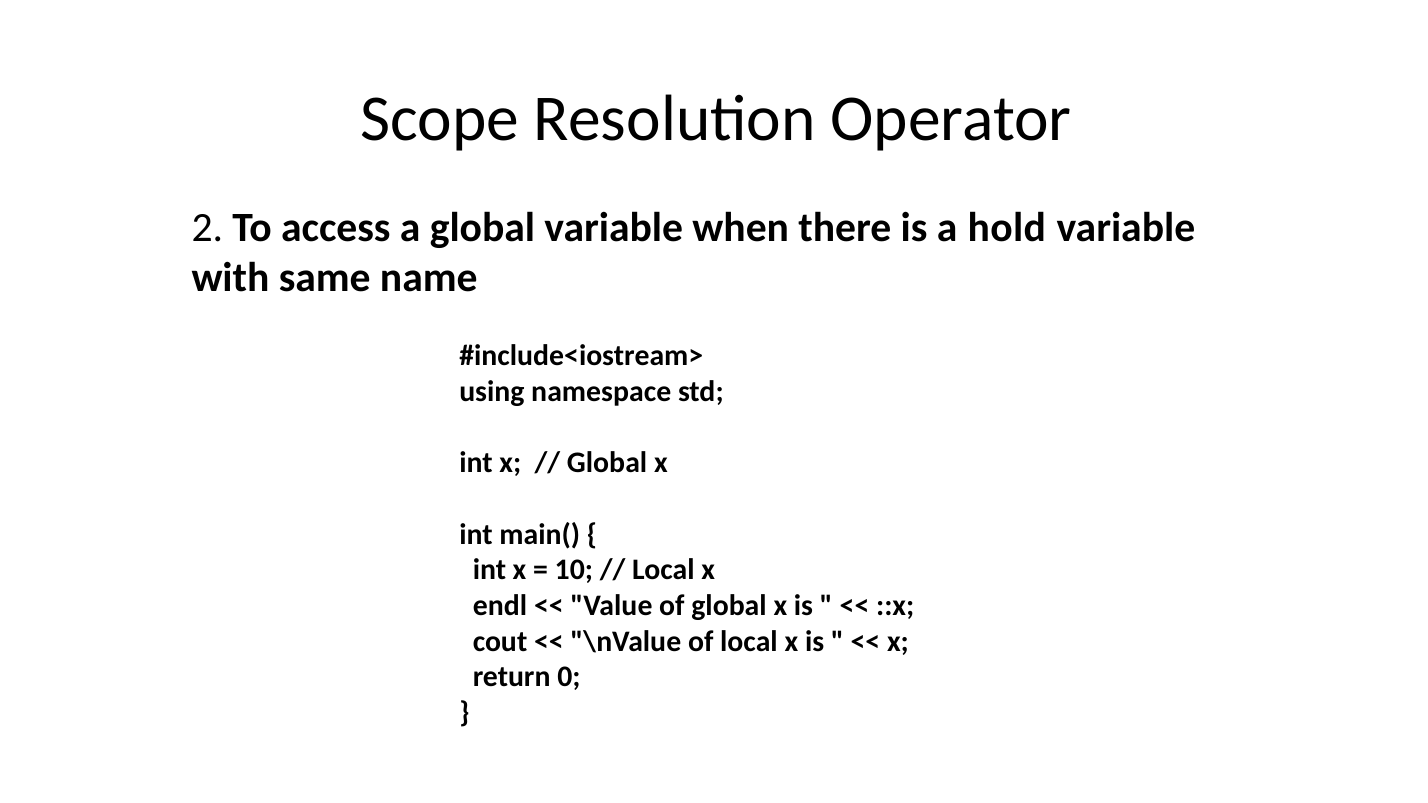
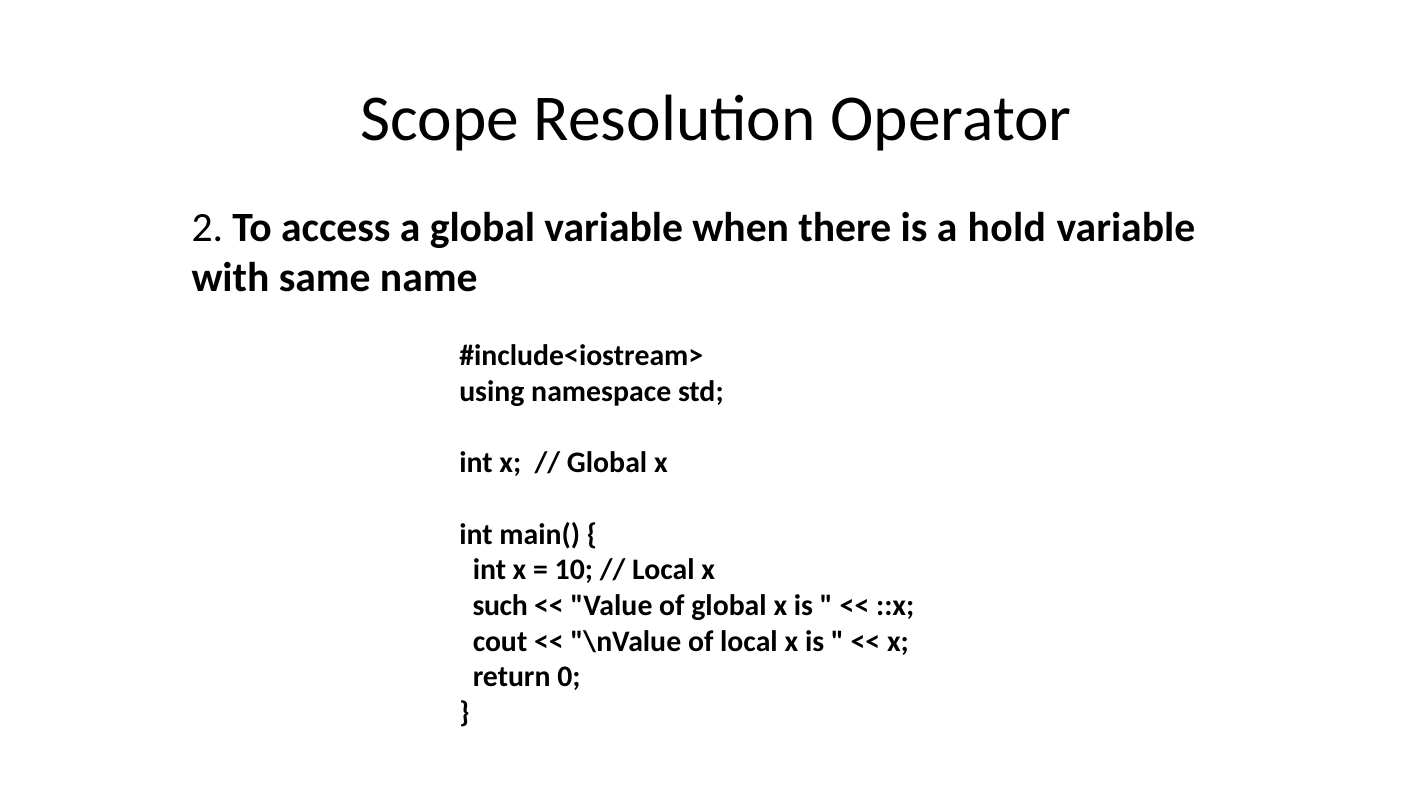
endl: endl -> such (500, 606)
